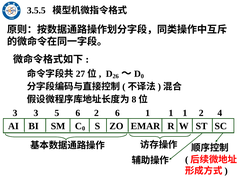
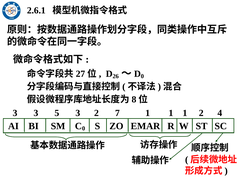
3.5.5: 3.5.5 -> 2.6.1 (36, 10)
5 6: 6 -> 3 (78, 113)
2 6: 6 -> 7 (117, 113)
